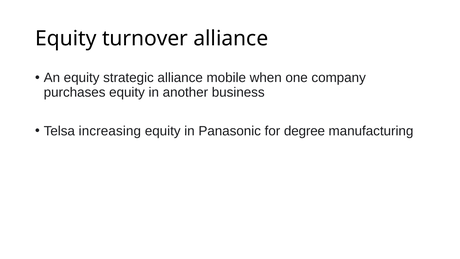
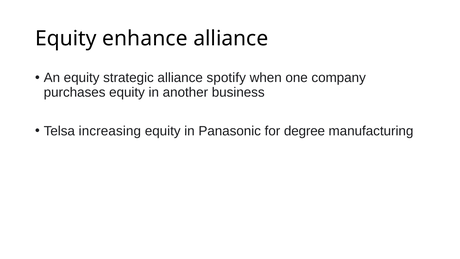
turnover: turnover -> enhance (145, 39)
mobile: mobile -> spotify (226, 78)
